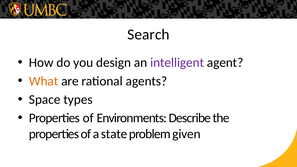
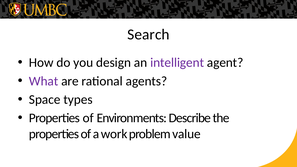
What colour: orange -> purple (44, 81)
state: state -> work (114, 134)
given: given -> value (186, 134)
